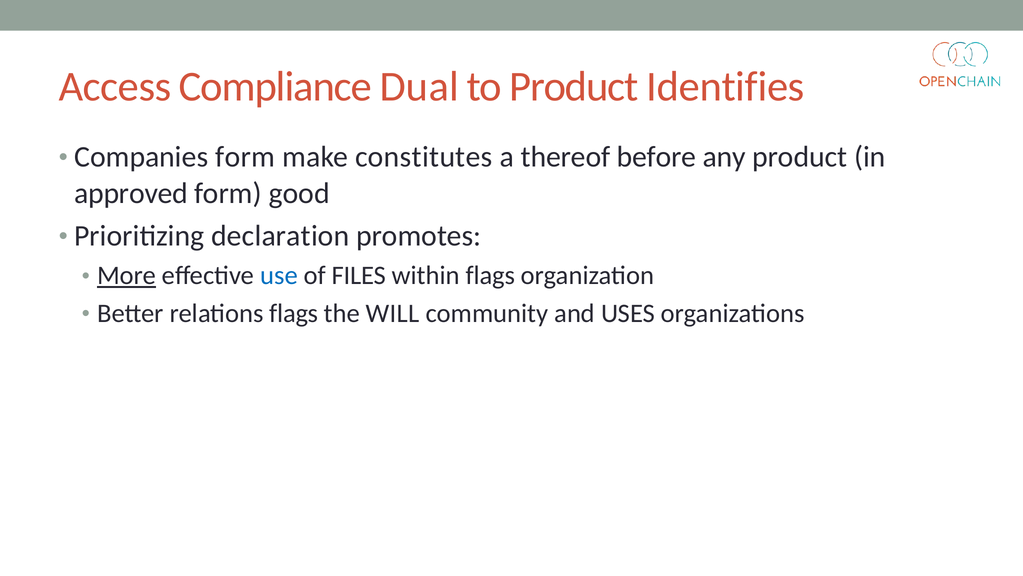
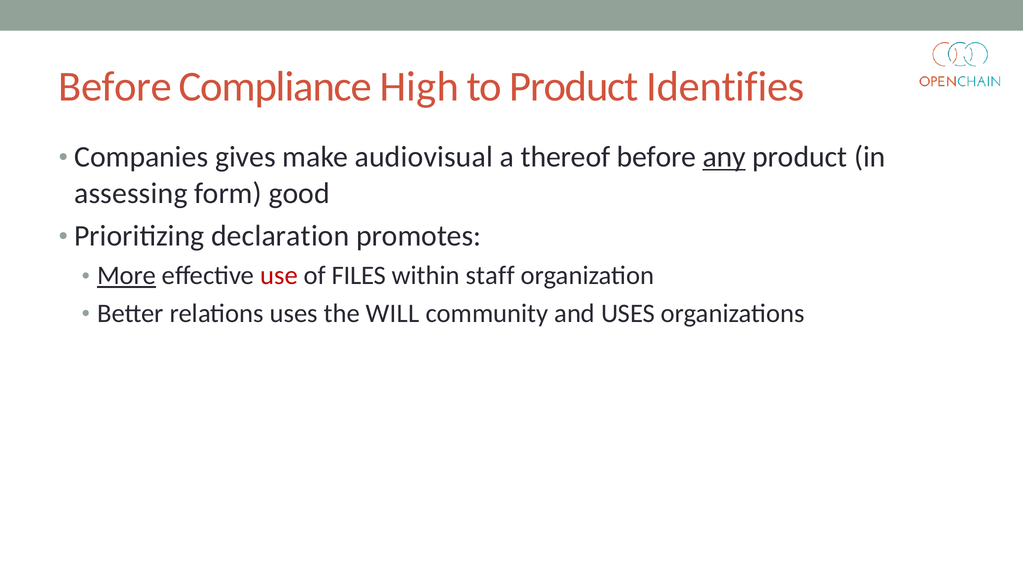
Access: Access -> Before (115, 87)
Dual: Dual -> High (419, 87)
Companies form: form -> gives (245, 157)
constitutes: constitutes -> audiovisual (424, 157)
any underline: none -> present (724, 157)
approved: approved -> assessing (131, 193)
use colour: blue -> red (279, 275)
within flags: flags -> staff (490, 275)
relations flags: flags -> uses (294, 313)
